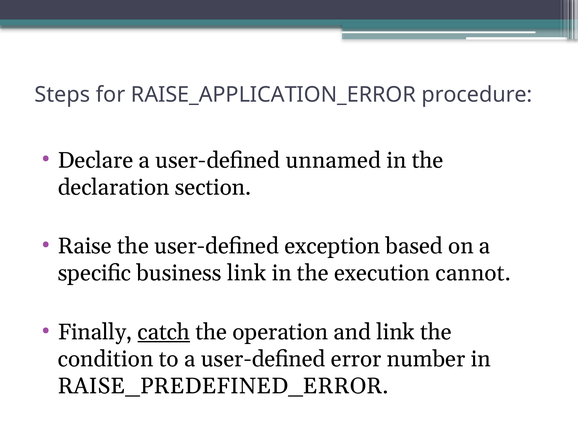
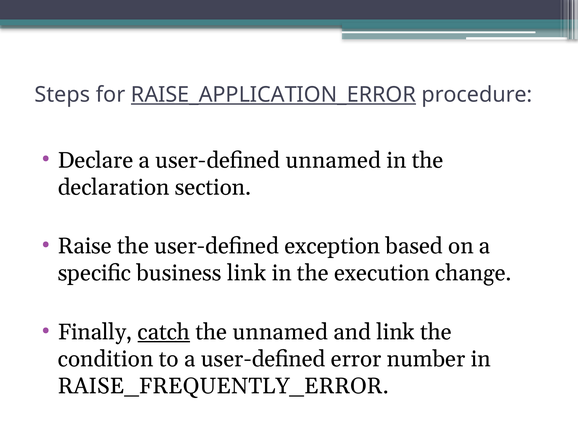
RAISE_APPLICATION_ERROR underline: none -> present (273, 94)
cannot: cannot -> change (473, 273)
the operation: operation -> unnamed (280, 332)
RAISE_PREDEFINED_ERROR: RAISE_PREDEFINED_ERROR -> RAISE_FREQUENTLY_ERROR (223, 386)
